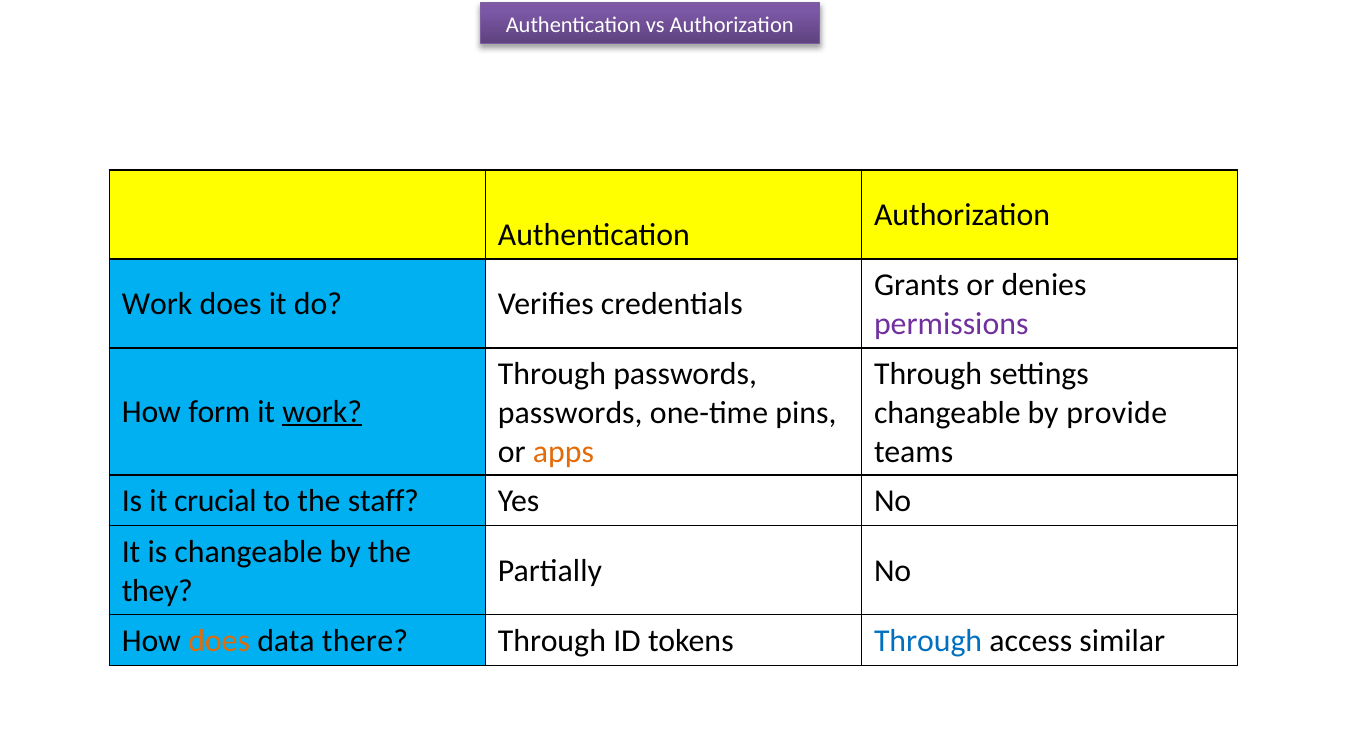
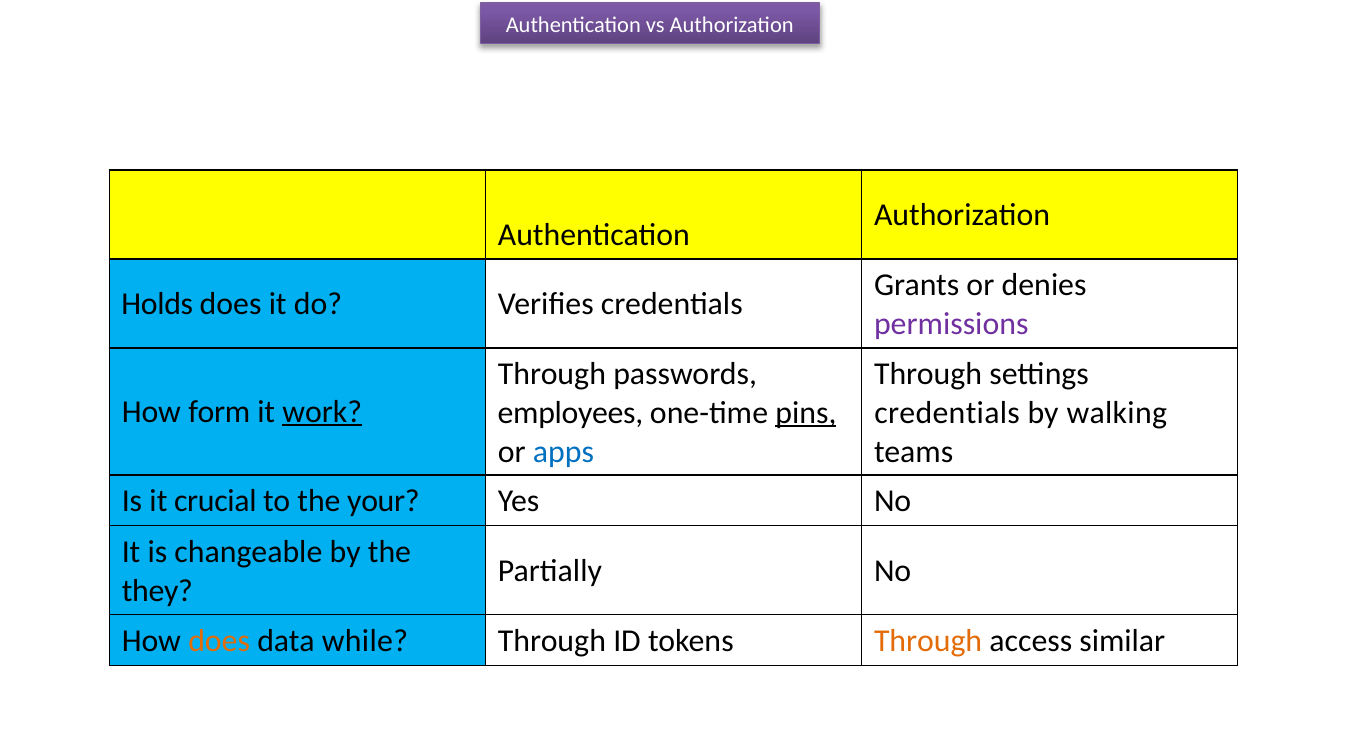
Work: Work -> Holds (157, 304)
passwords: passwords -> employees (570, 413)
pins underline: none -> present (806, 413)
changeable: changeable -> credentials (947, 413)
provide: provide -> walking (1117, 413)
apps colour: orange -> blue (563, 451)
staff: staff -> your (383, 501)
there: there -> while (365, 641)
Through colour: blue -> orange (928, 641)
